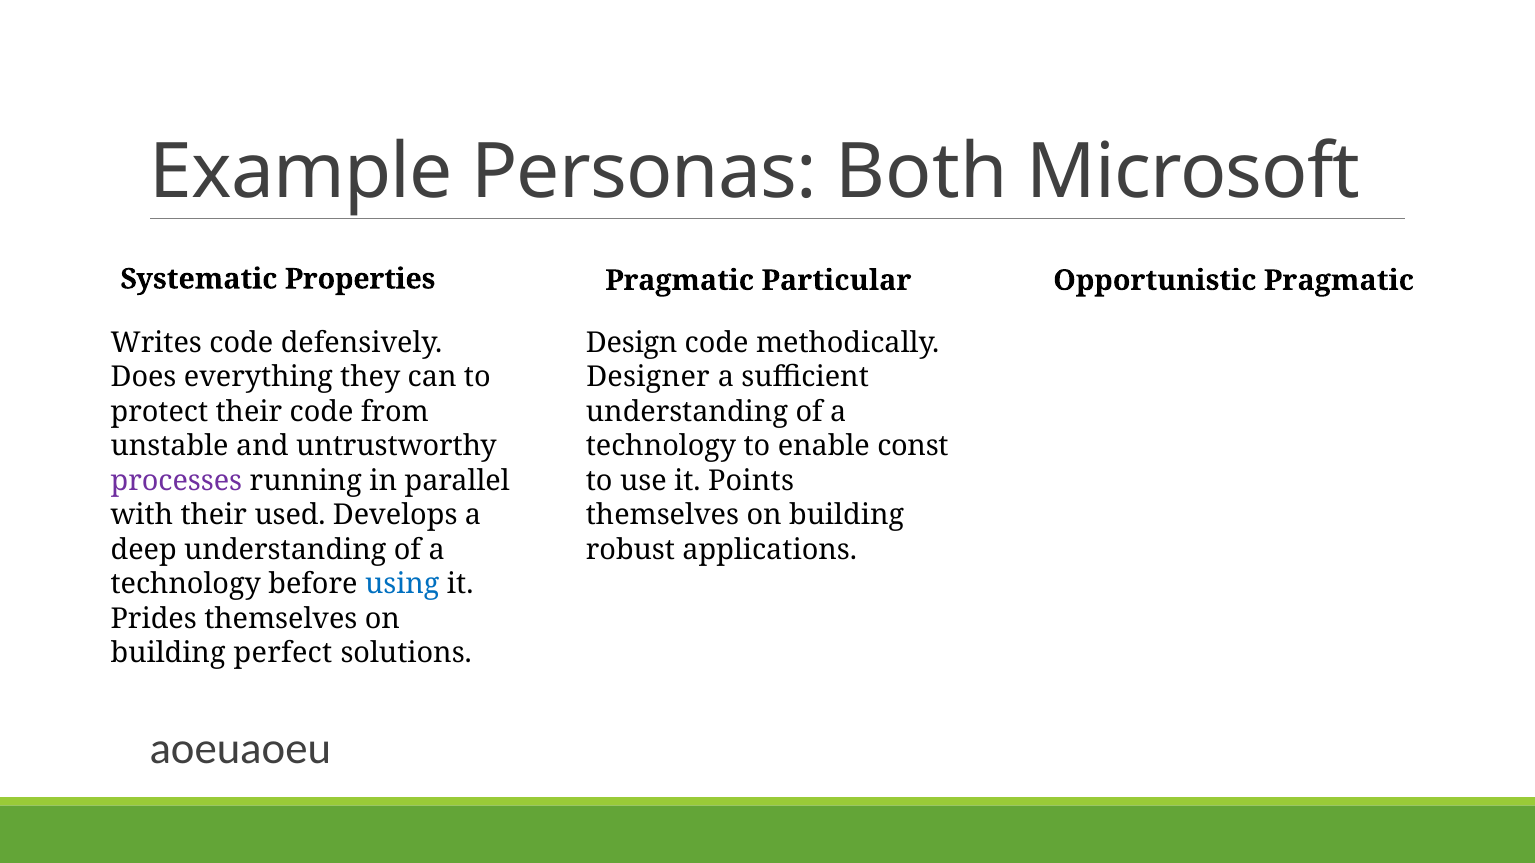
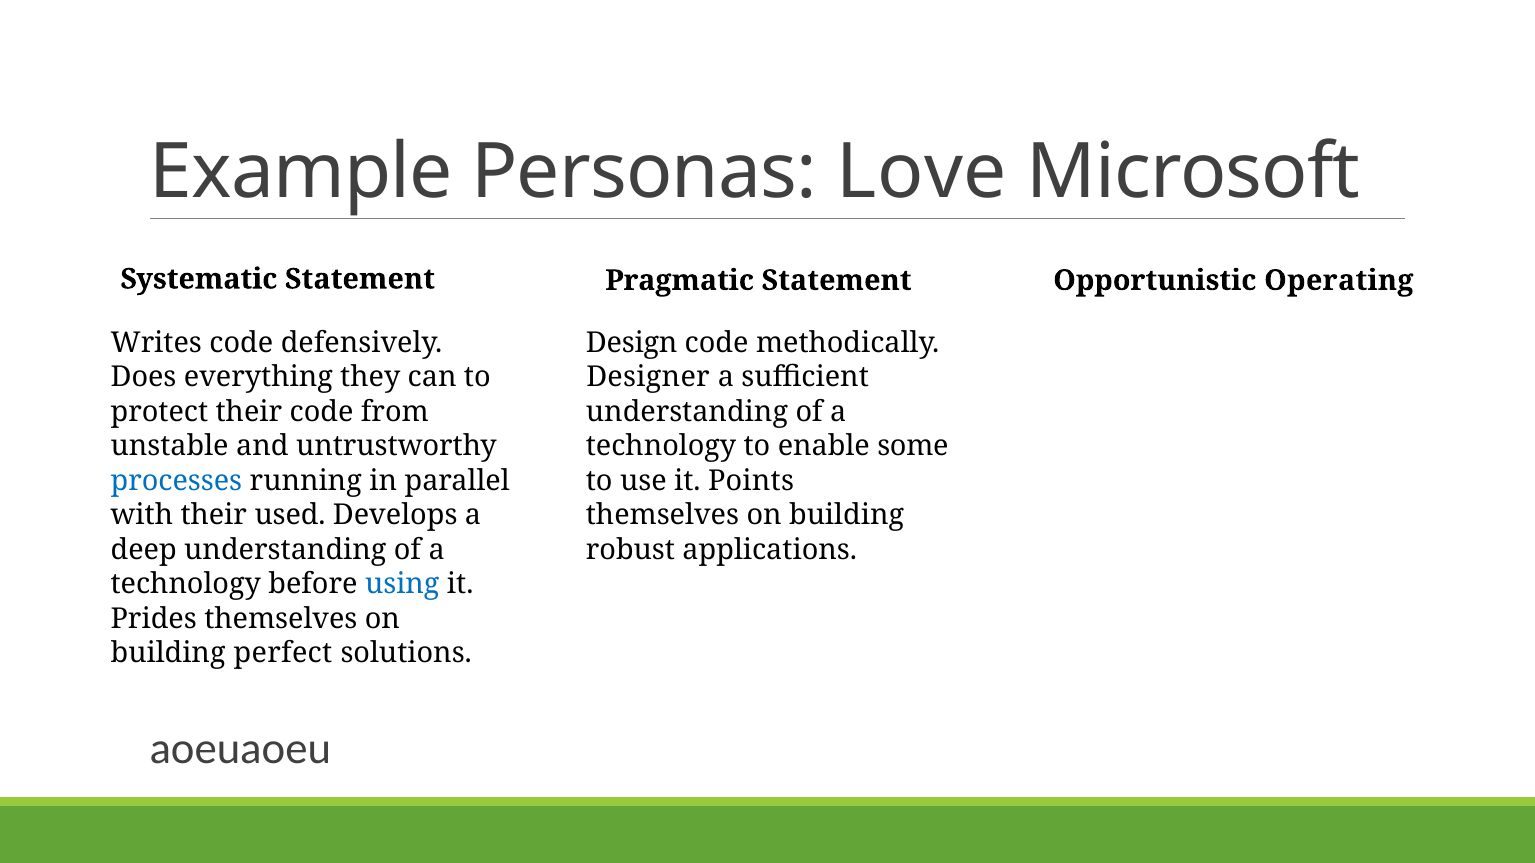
Both: Both -> Love (922, 172)
Systematic Properties: Properties -> Statement (360, 279)
Pragmatic Particular: Particular -> Statement (837, 281)
Opportunistic Pragmatic: Pragmatic -> Operating (1339, 281)
const: const -> some (913, 447)
processes colour: purple -> blue (176, 481)
